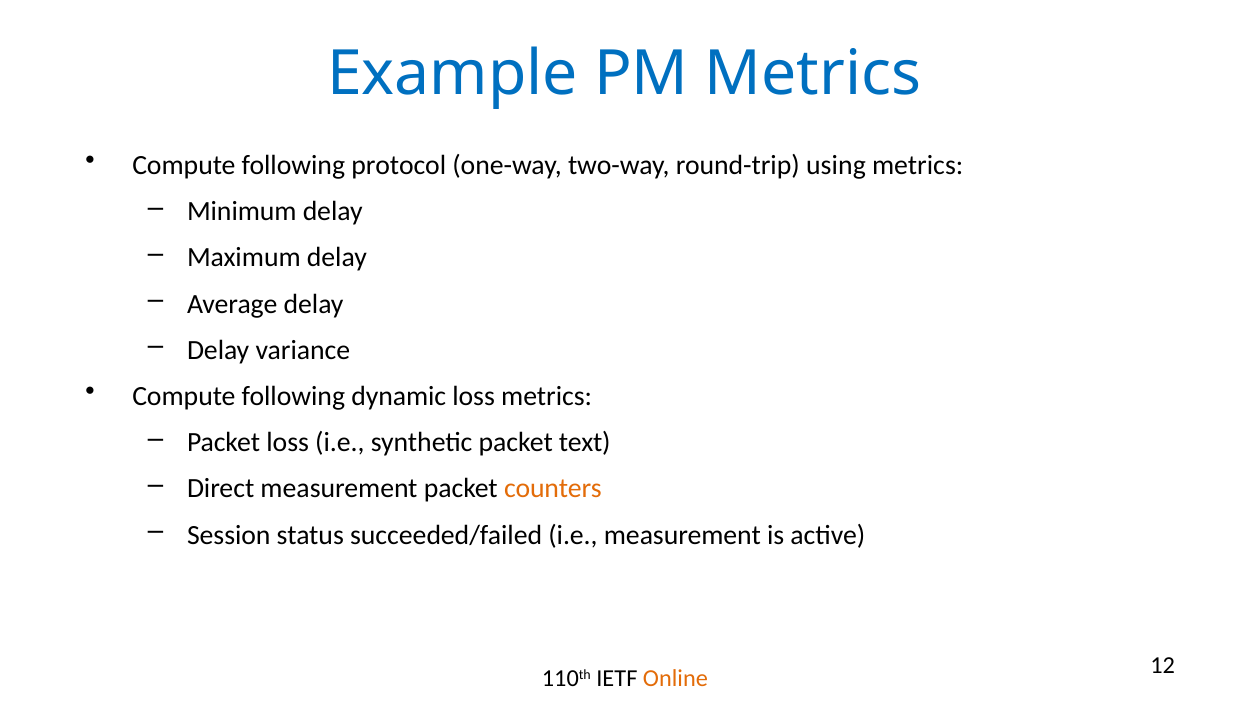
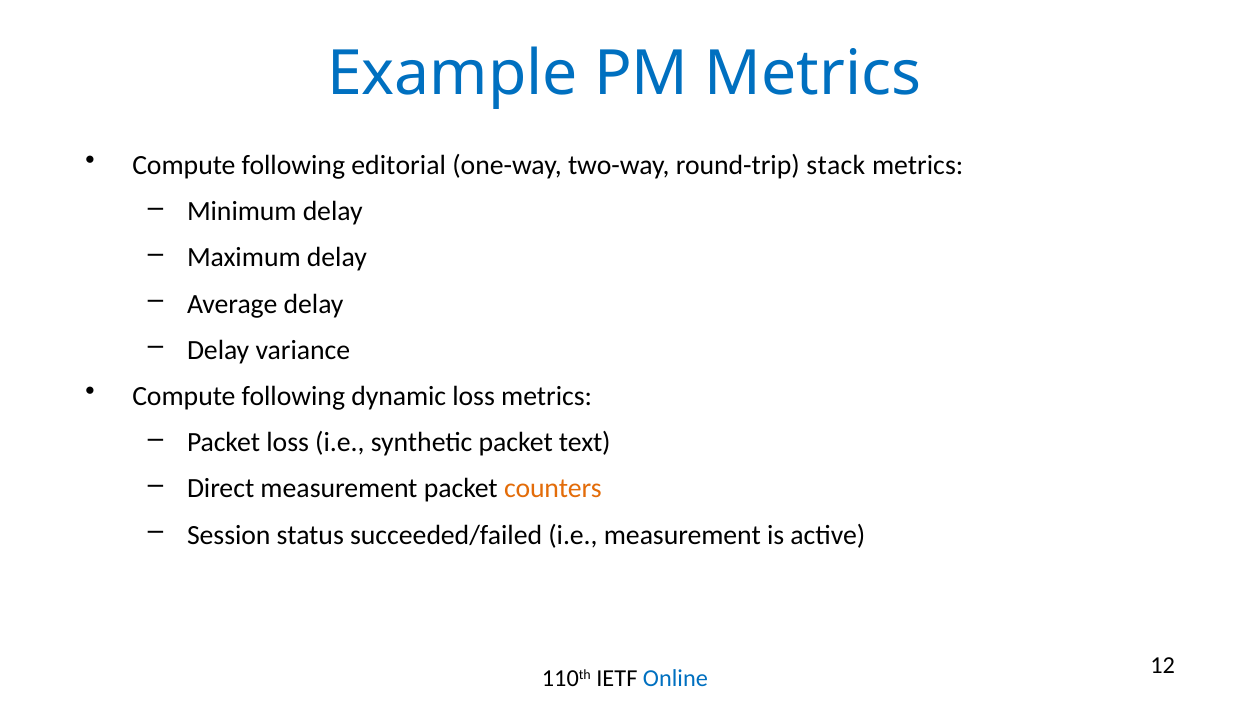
protocol: protocol -> editorial (399, 165)
using: using -> stack (836, 165)
Online colour: orange -> blue (675, 679)
